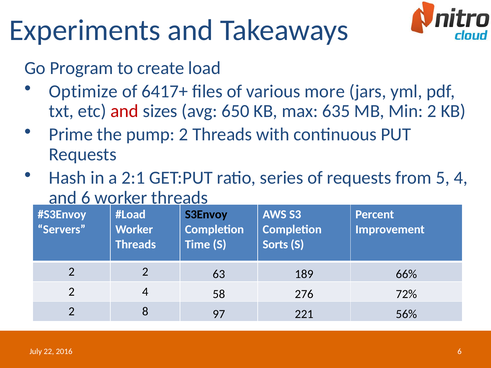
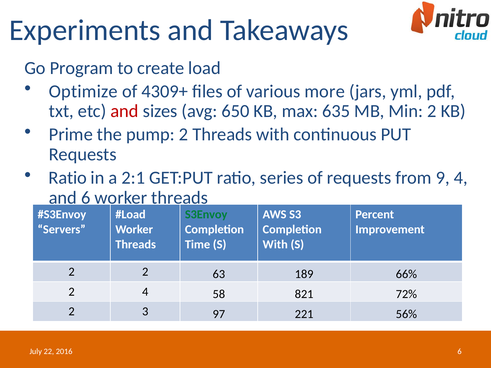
6417+: 6417+ -> 4309+ (165, 91)
Hash: Hash -> Ratio (68, 178)
5: 5 -> 9 (443, 178)
S3Envoy colour: black -> green (206, 215)
Sorts: Sorts -> With (275, 245)
276: 276 -> 821 (304, 294)
8: 8 -> 3 (145, 312)
